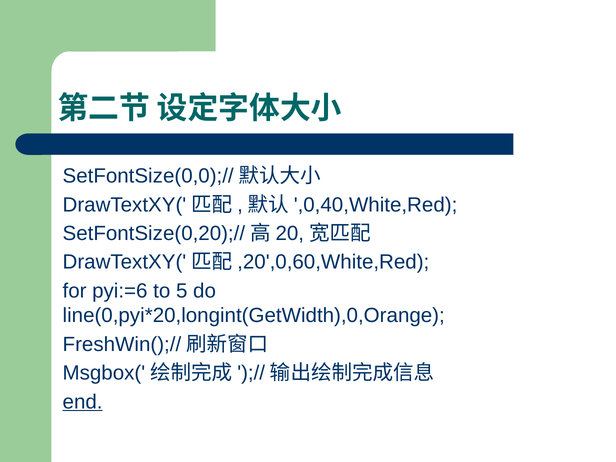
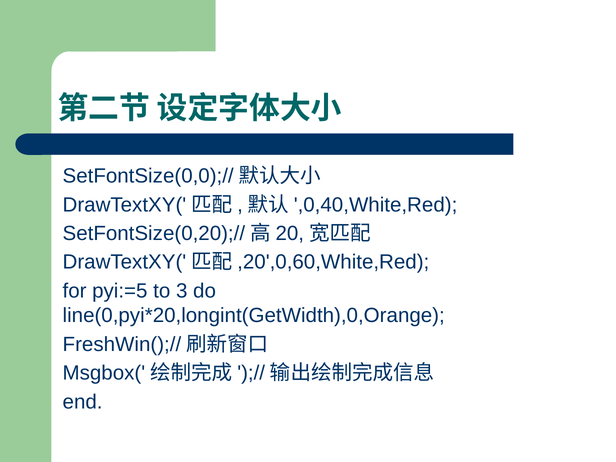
pyi:=6: pyi:=6 -> pyi:=5 (120, 291)
5: 5 -> 3 (182, 291)
end underline: present -> none (83, 402)
